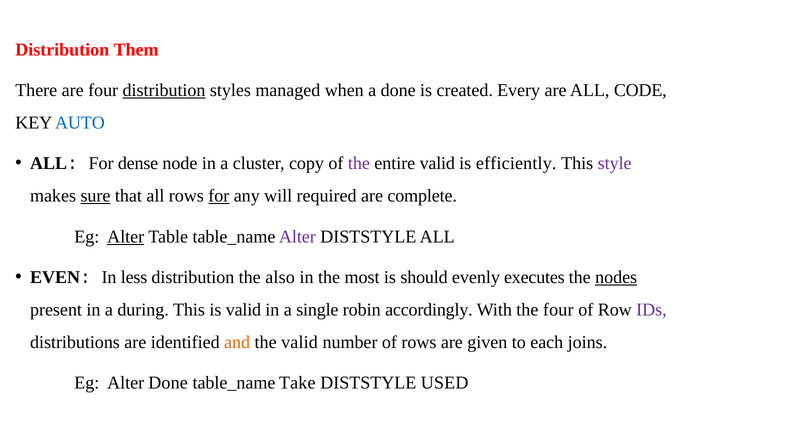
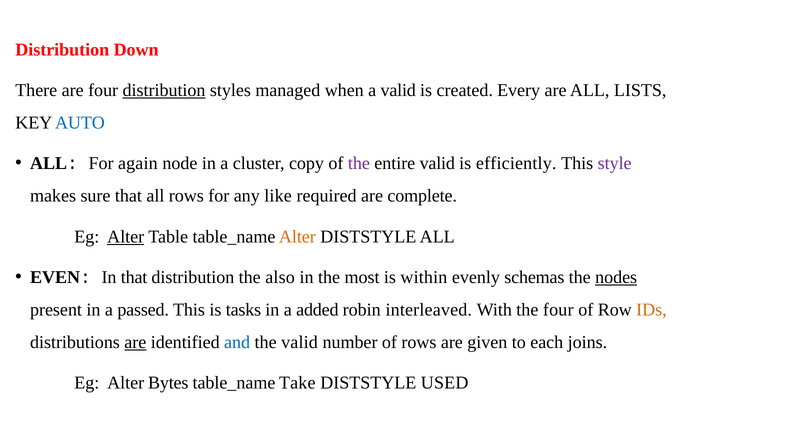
Them: Them -> Down (136, 50)
a done: done -> valid (398, 90)
CODE: CODE -> LISTS (640, 90)
dense: dense -> again (138, 163)
sure underline: present -> none (95, 196)
for underline: present -> none (219, 196)
will: will -> like (278, 196)
Alter colour: purple -> orange (297, 236)
In less: less -> that (134, 277)
should: should -> within (424, 277)
executes: executes -> schemas (534, 277)
during: during -> passed (143, 309)
is valid: valid -> tasks (243, 309)
single: single -> added (317, 309)
accordingly: accordingly -> interleaved (429, 309)
IDs colour: purple -> orange (651, 309)
are underline: none -> present (135, 342)
and colour: orange -> blue (237, 342)
Alter Done: Done -> Bytes (168, 382)
